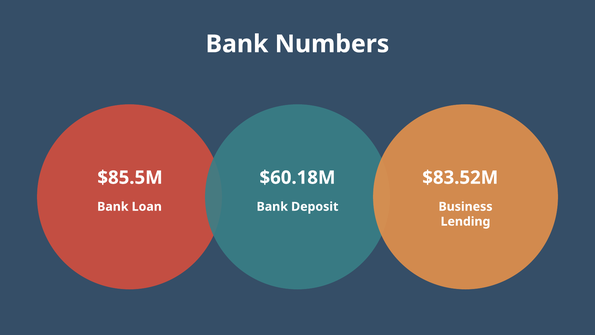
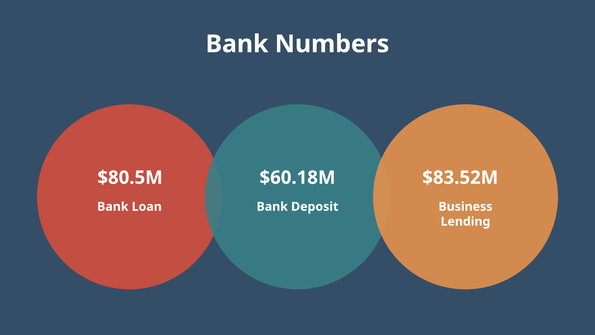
$85.5M: $85.5M -> $80.5M (130, 178)
